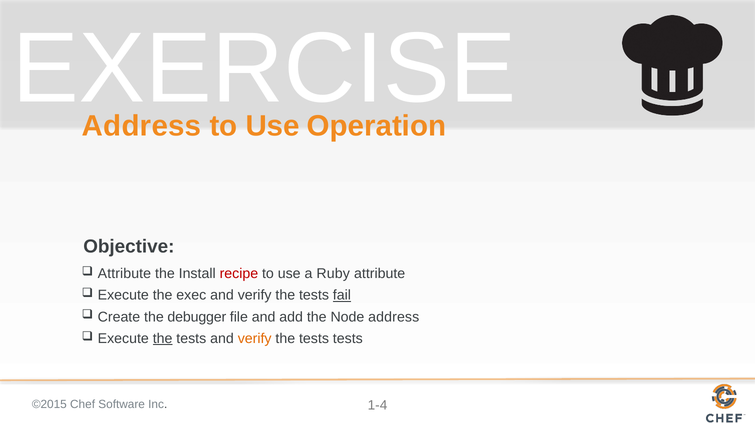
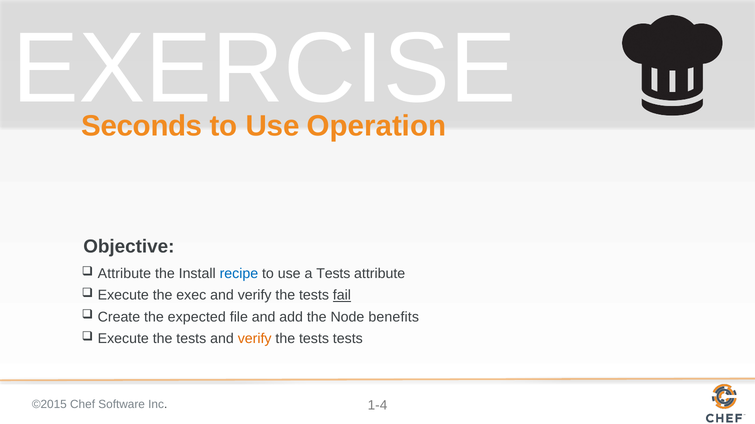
Address: Address -> Seconds (142, 126)
recipe colour: red -> blue (239, 274)
a Ruby: Ruby -> Tests (333, 274)
debugger: debugger -> expected (197, 317)
Node address: address -> benefits (394, 317)
the underline: present -> none (163, 339)
